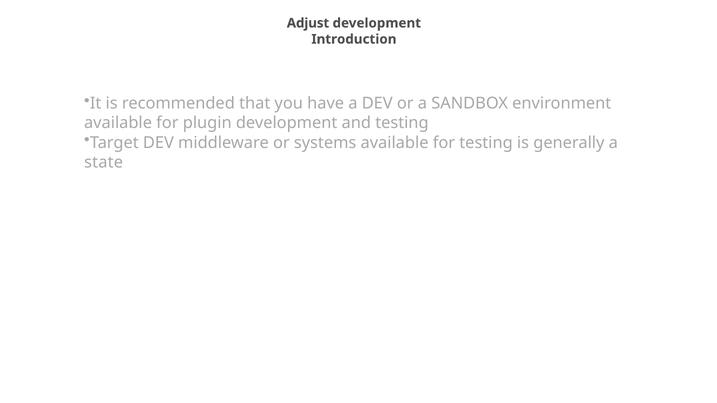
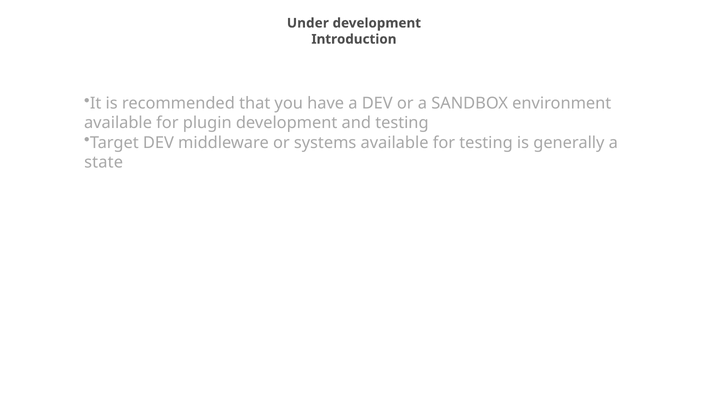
Adjust: Adjust -> Under (308, 23)
